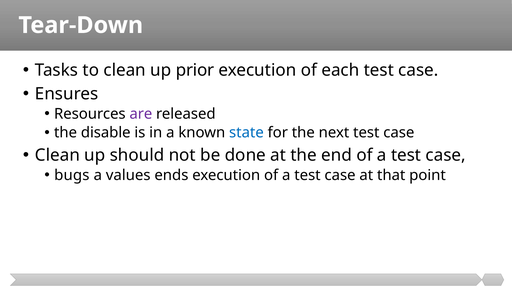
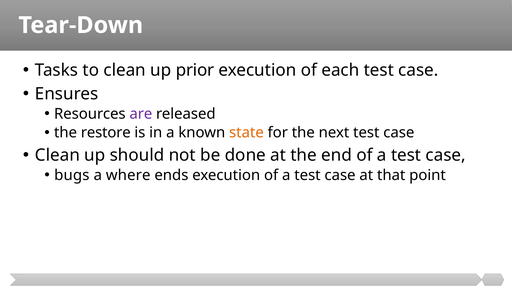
disable: disable -> restore (106, 133)
state colour: blue -> orange (246, 133)
values: values -> where (128, 175)
